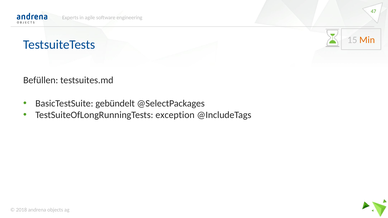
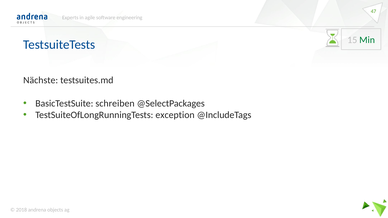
Min colour: orange -> green (367, 40)
Befüllen: Befüllen -> Nächste (41, 80)
gebündelt: gebündelt -> schreiben (115, 103)
